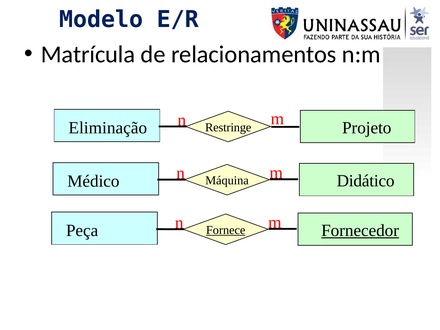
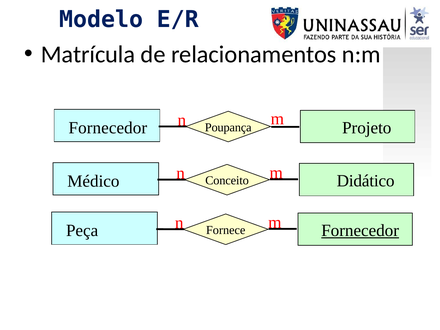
Eliminação: Eliminação -> Fornecedor (108, 128)
Restringe: Restringe -> Poupança (228, 127)
Máquina: Máquina -> Conceito (227, 181)
Fornece underline: present -> none (226, 230)
